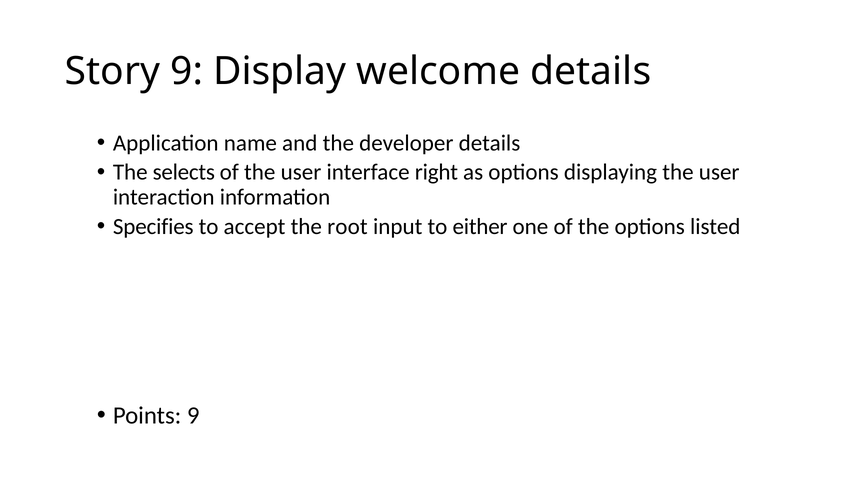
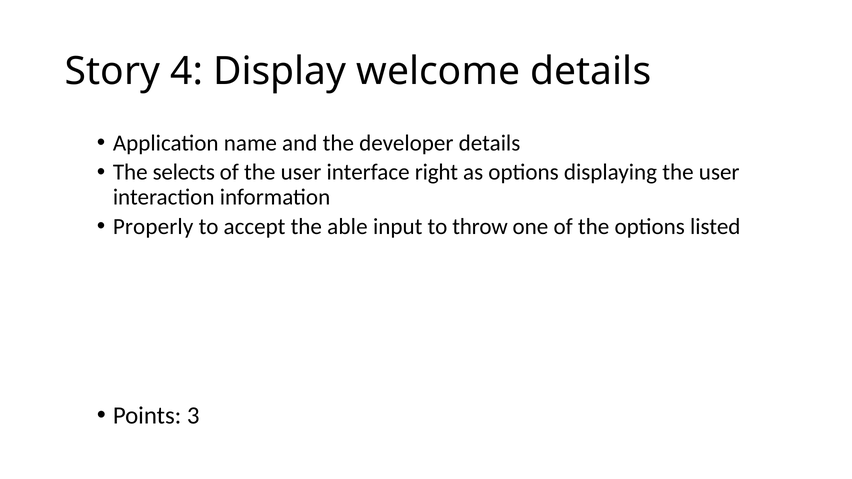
Story 9: 9 -> 4 (187, 72)
Specifies: Specifies -> Properly (153, 227)
root: root -> able (347, 227)
either: either -> throw (480, 227)
Points 9: 9 -> 3 (193, 416)
